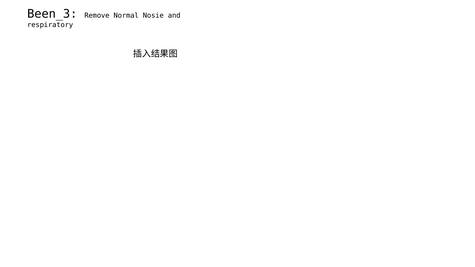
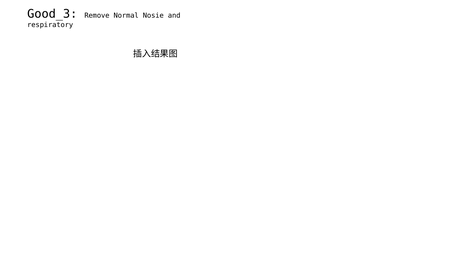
Been_3: Been_3 -> Good_3 (52, 14)
